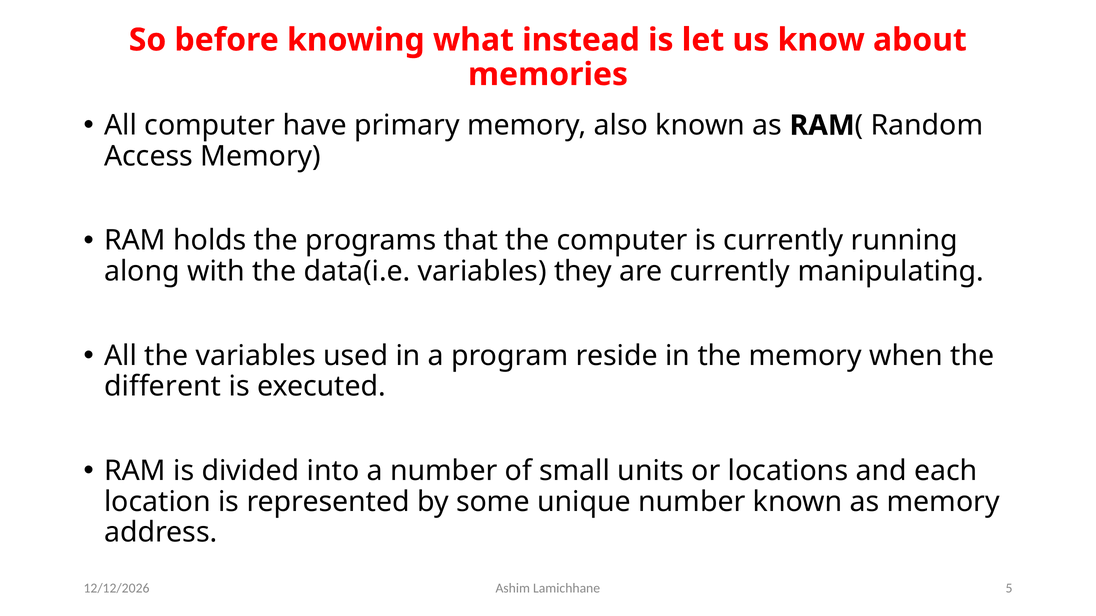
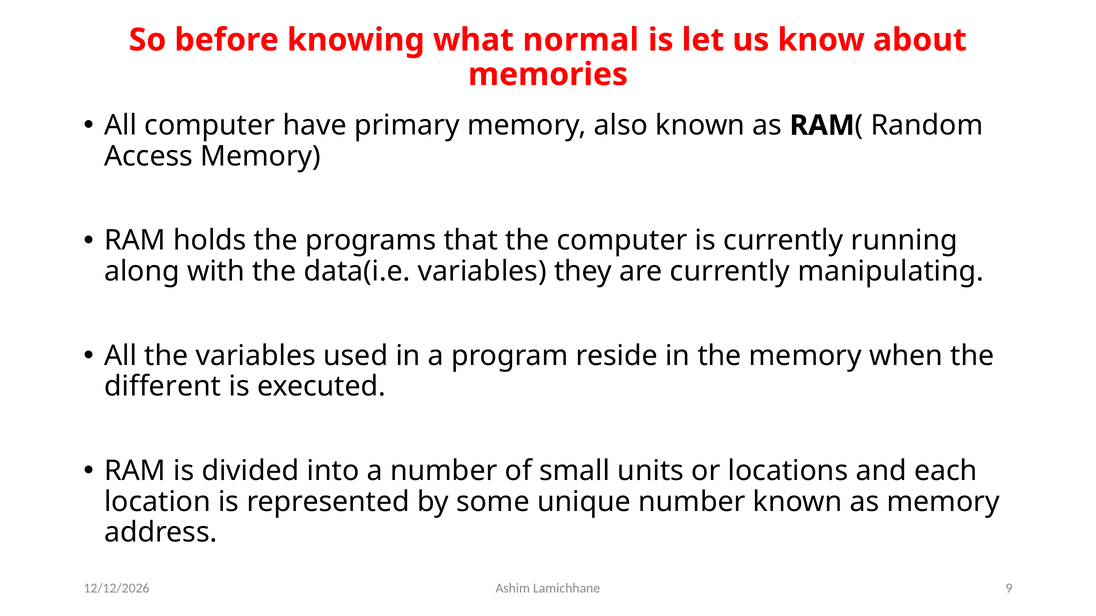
instead: instead -> normal (581, 40)
5: 5 -> 9 (1009, 589)
